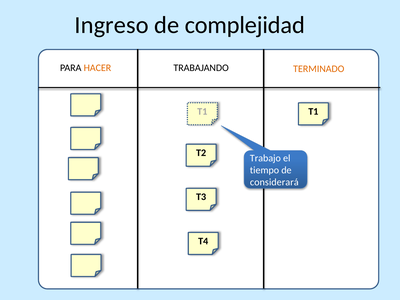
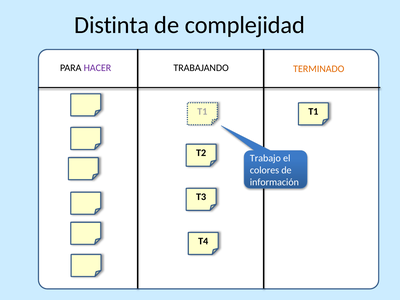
Ingreso: Ingreso -> Distinta (112, 25)
HACER colour: orange -> purple (97, 68)
tiempo: tiempo -> colores (264, 170)
considerará: considerará -> información (274, 182)
